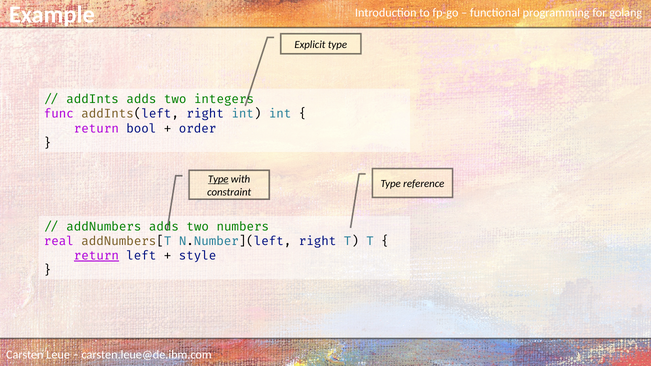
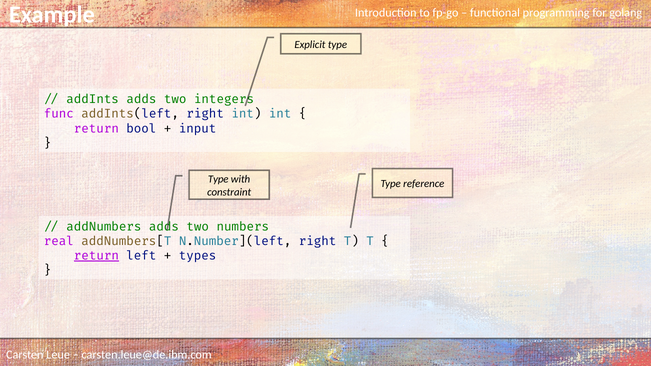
order: order -> input (198, 129)
Type underline: present -> none (218, 179)
style: style -> types (198, 256)
